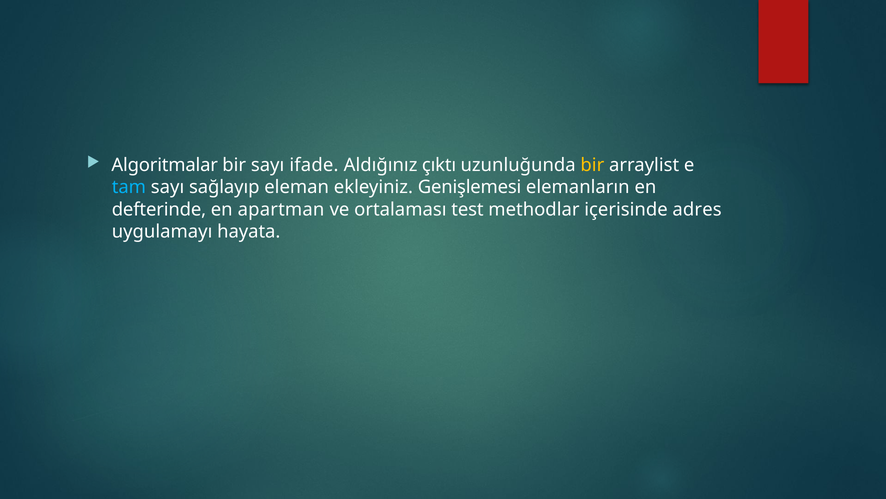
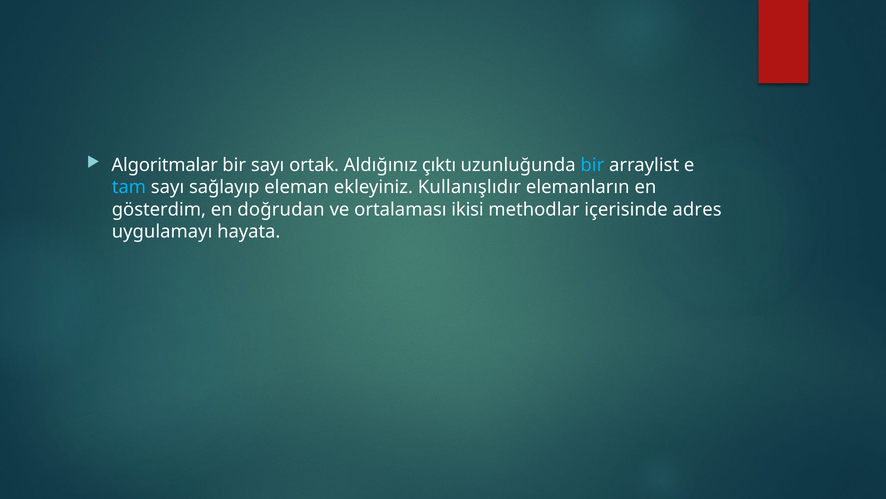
ifade: ifade -> ortak (314, 165)
bir colour: yellow -> light blue (592, 165)
Genişlemesi: Genişlemesi -> Kullanışlıdır (469, 187)
defterinde: defterinde -> gösterdim (159, 209)
apartman: apartman -> doğrudan (281, 209)
test: test -> ikisi (468, 209)
